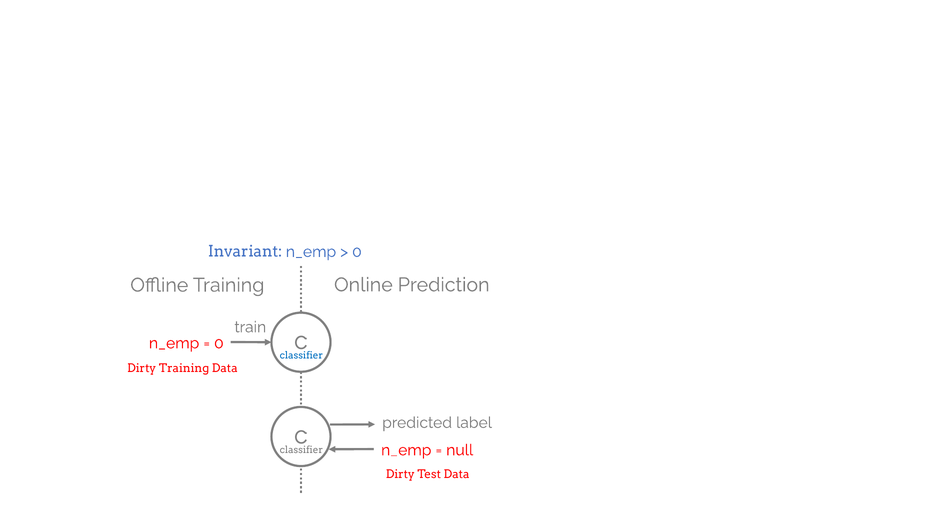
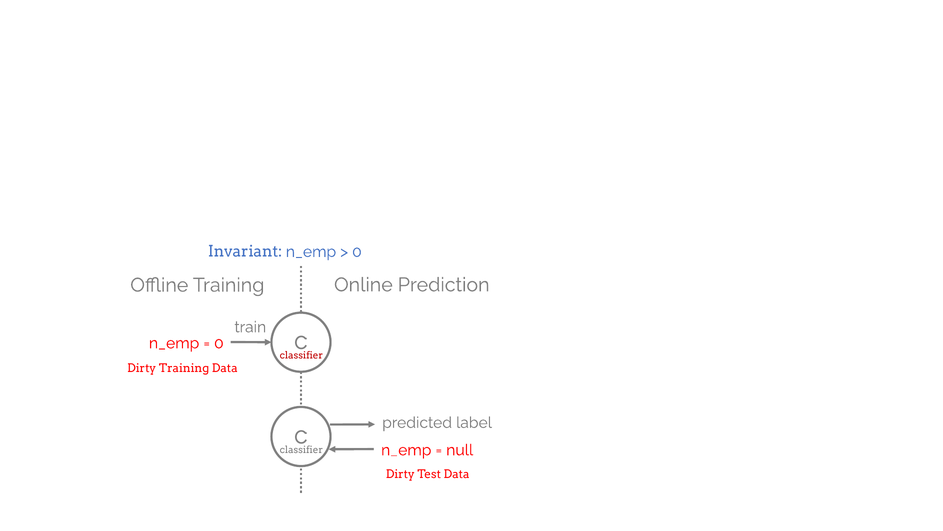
classifier colour: blue -> red (301, 355)
